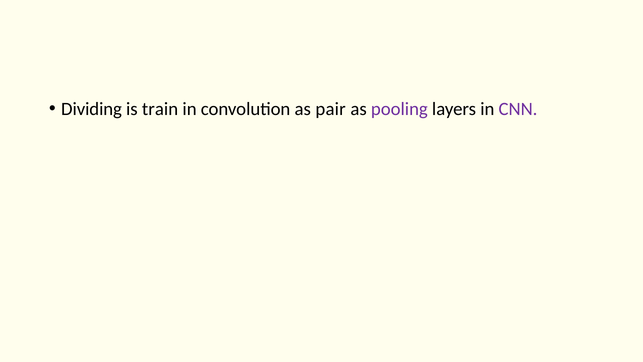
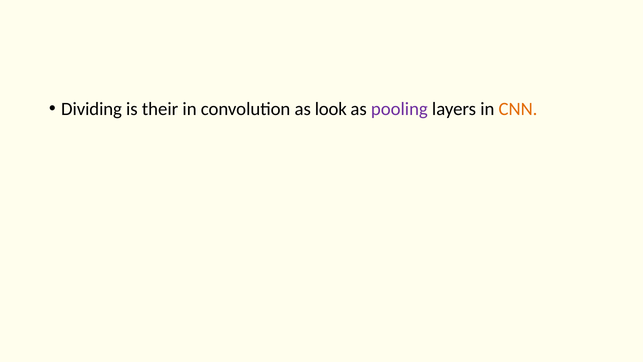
train: train -> their (160, 109)
pair: pair -> look (331, 109)
CNN colour: purple -> orange (518, 109)
